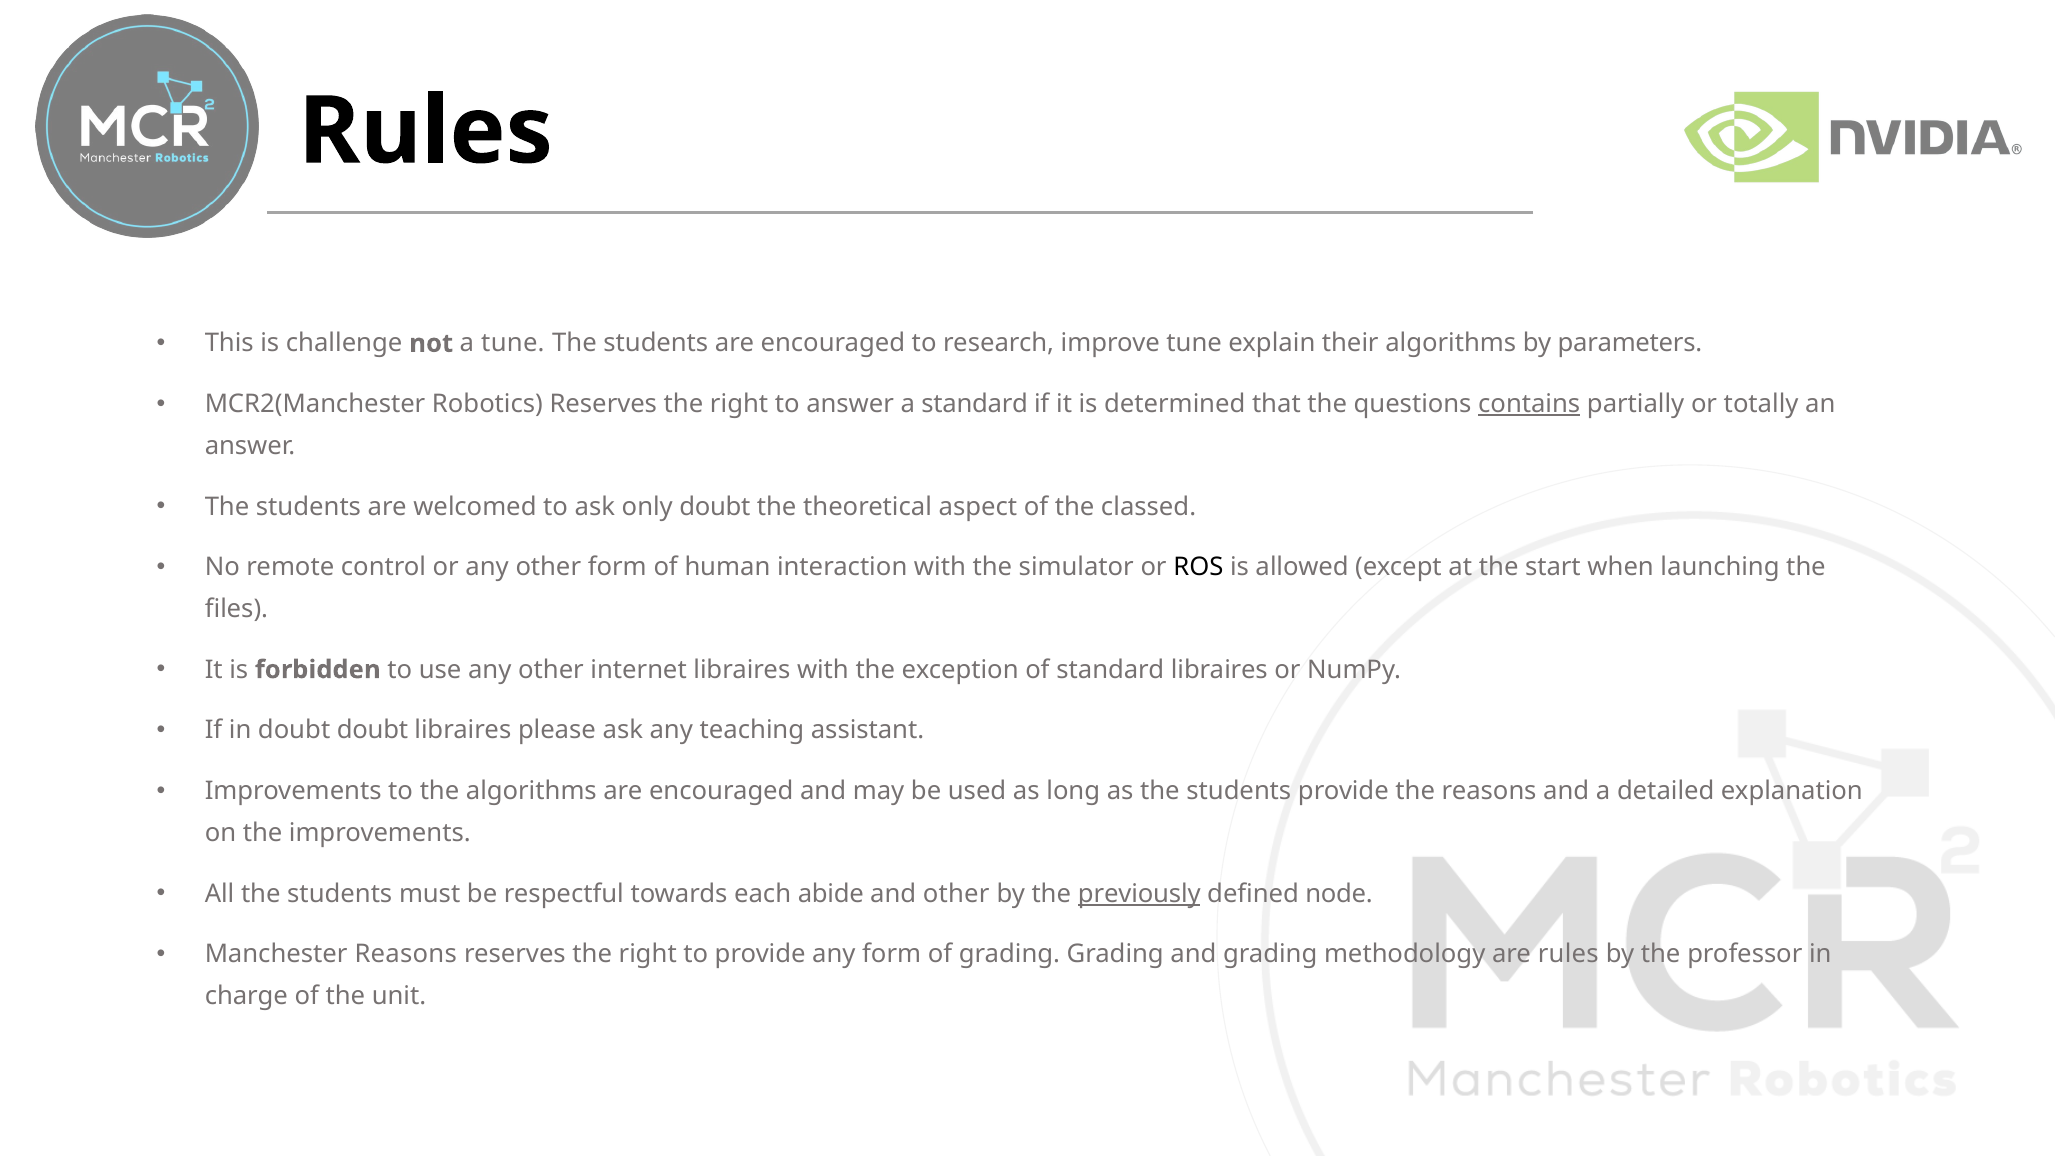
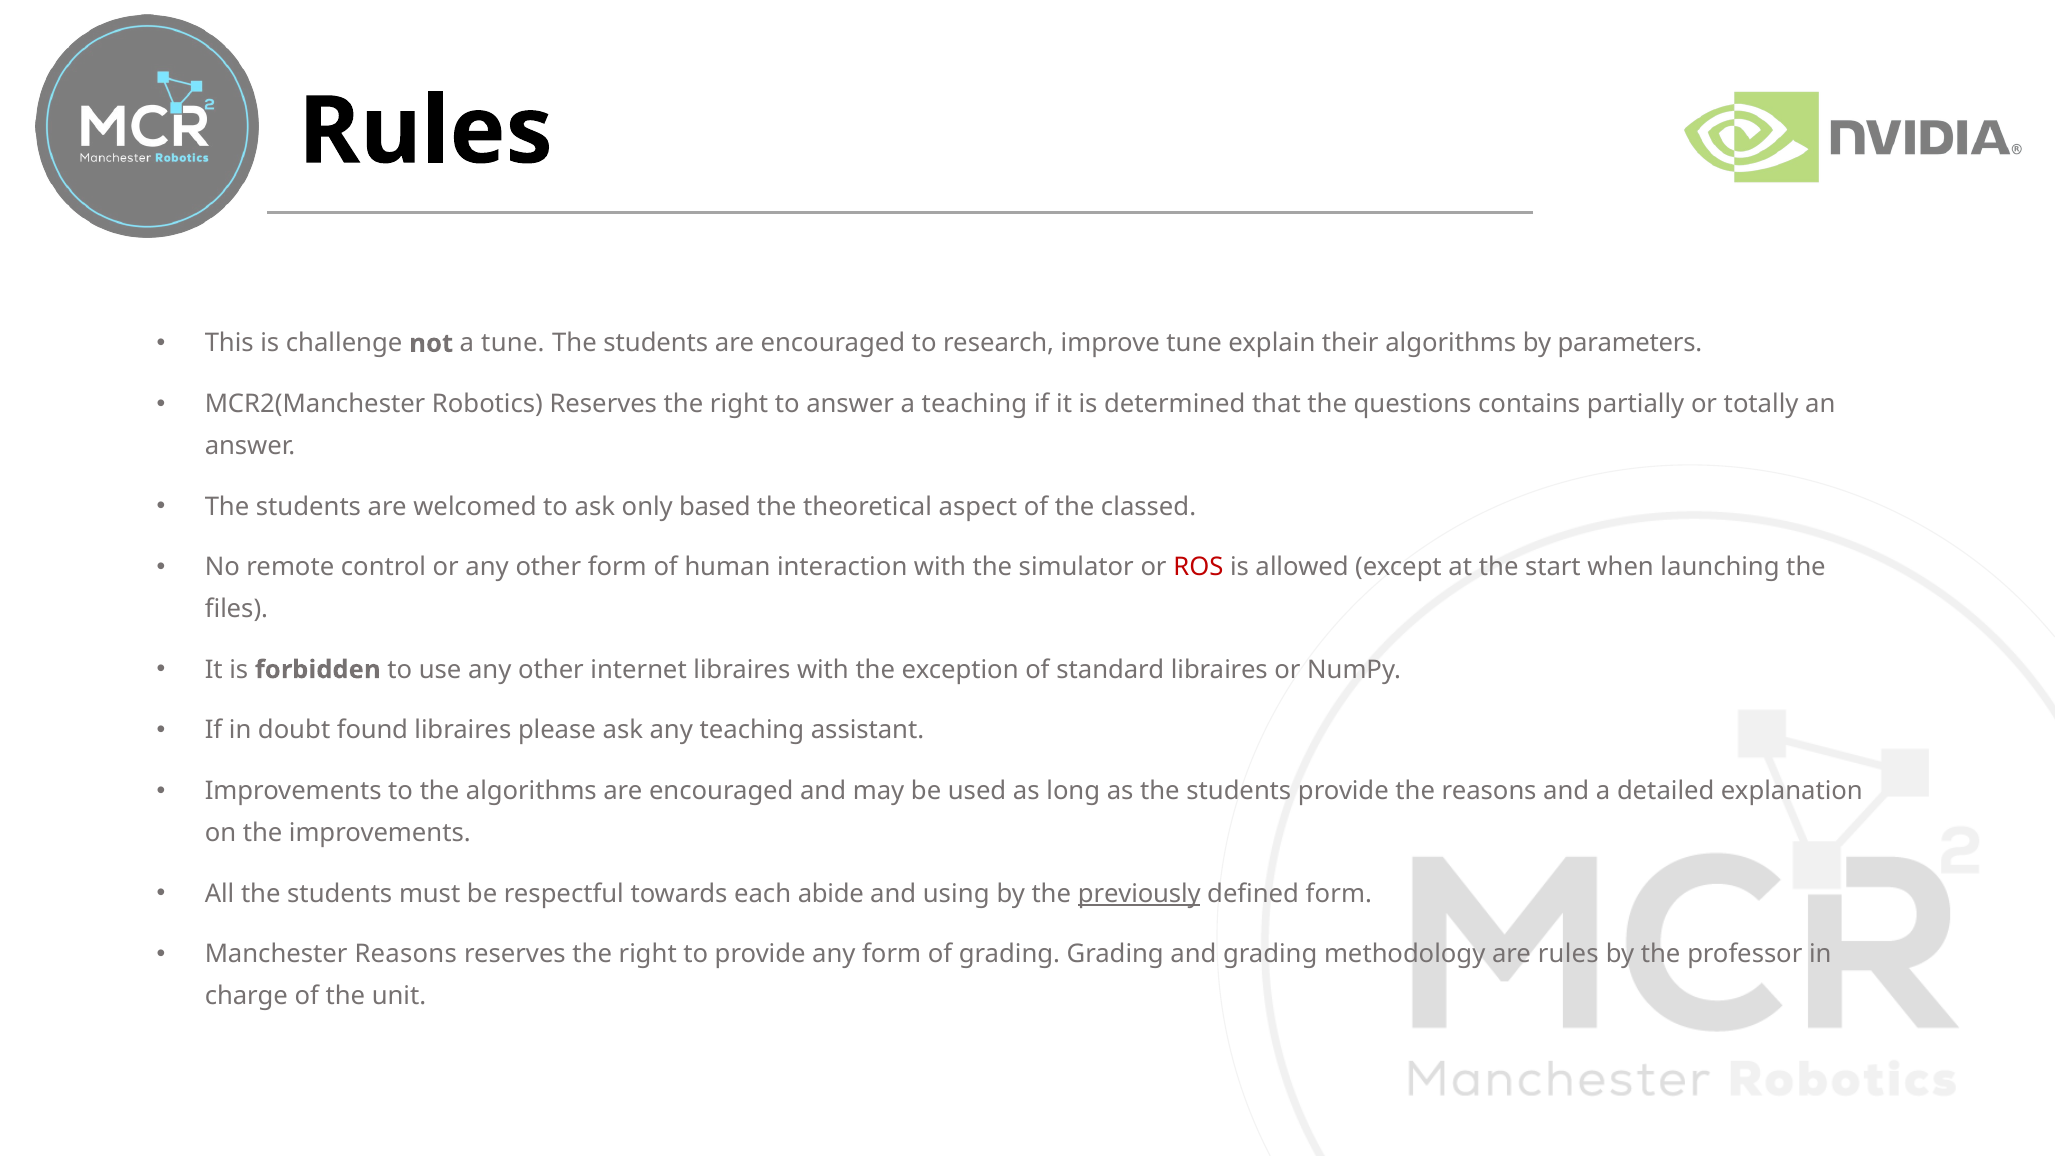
a standard: standard -> teaching (974, 404)
contains underline: present -> none (1529, 404)
only doubt: doubt -> based (715, 507)
ROS colour: black -> red (1198, 567)
doubt doubt: doubt -> found (372, 730)
and other: other -> using (956, 894)
defined node: node -> form (1339, 894)
